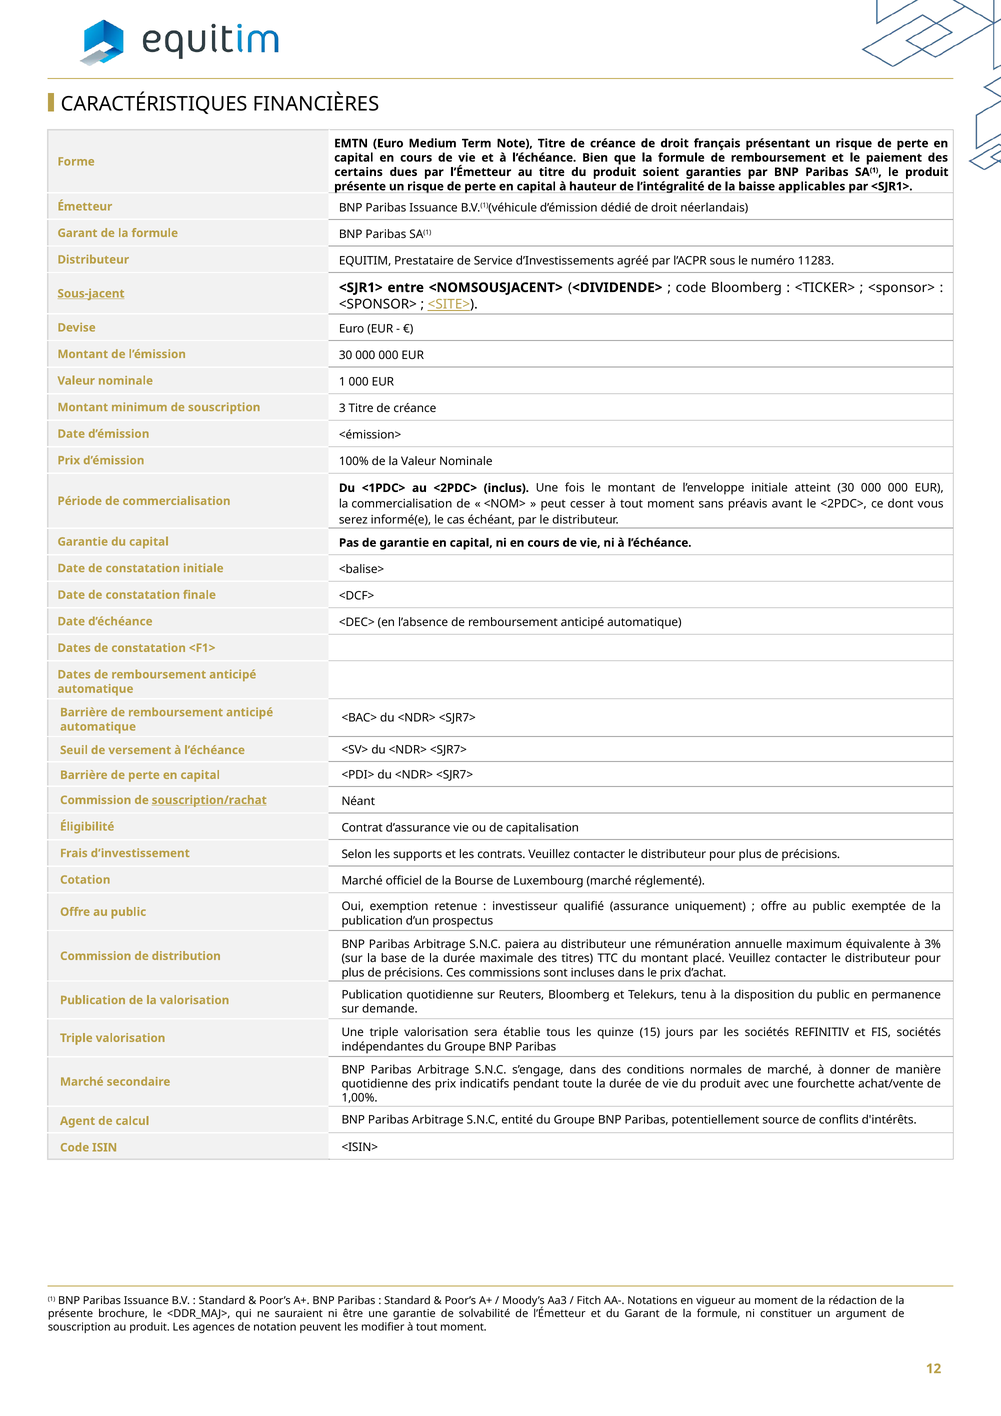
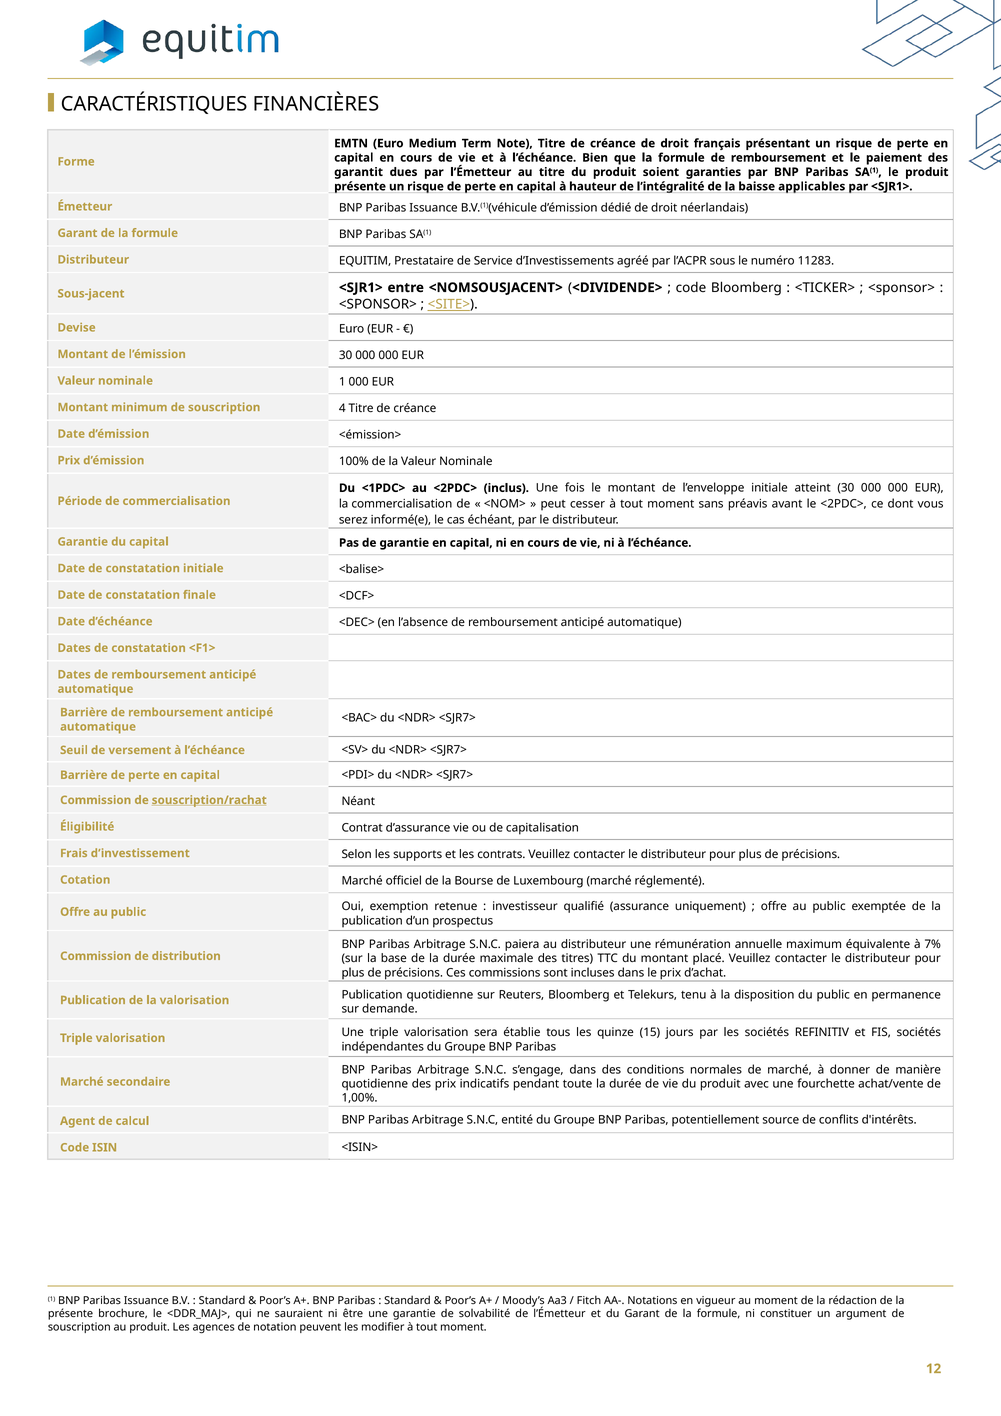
certains: certains -> garantit (359, 172)
Sous-jacent underline: present -> none (91, 294)
3: 3 -> 4 (342, 408)
3%: 3% -> 7% (933, 944)
